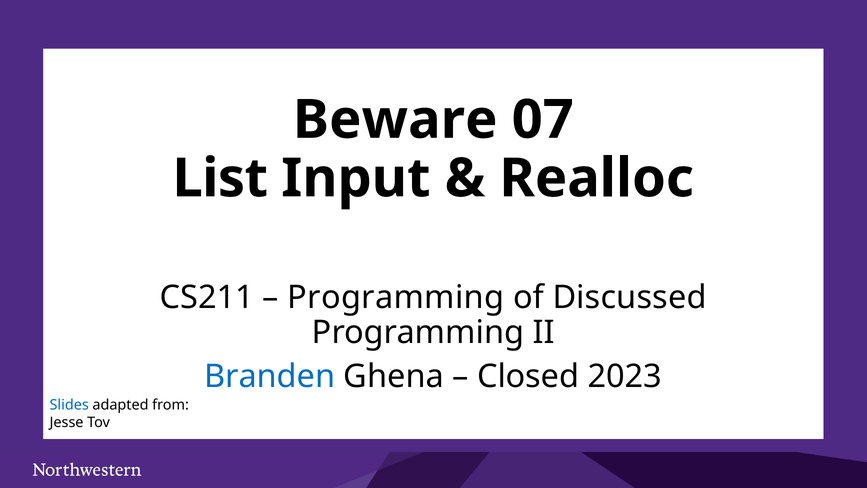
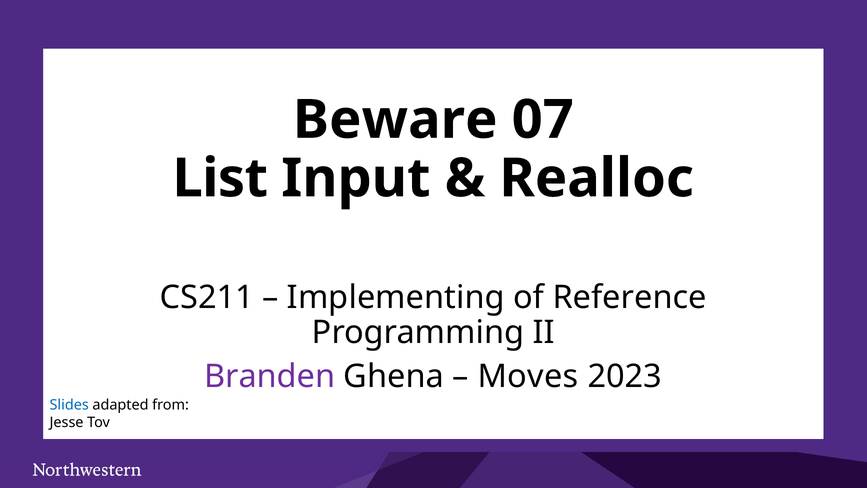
Programming: Programming -> Implementing (396, 297)
Discussed: Discussed -> Reference (630, 297)
Branden colour: blue -> purple (270, 376)
Closed: Closed -> Moves (528, 376)
